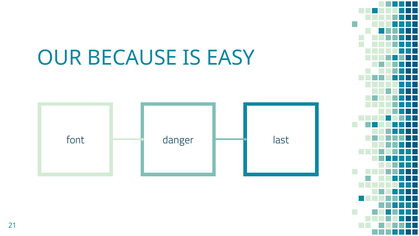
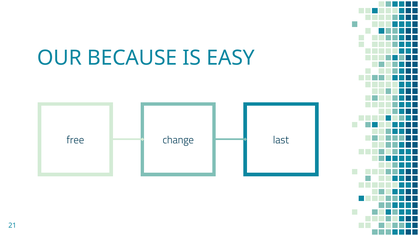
font: font -> free (75, 140)
danger: danger -> change (178, 140)
